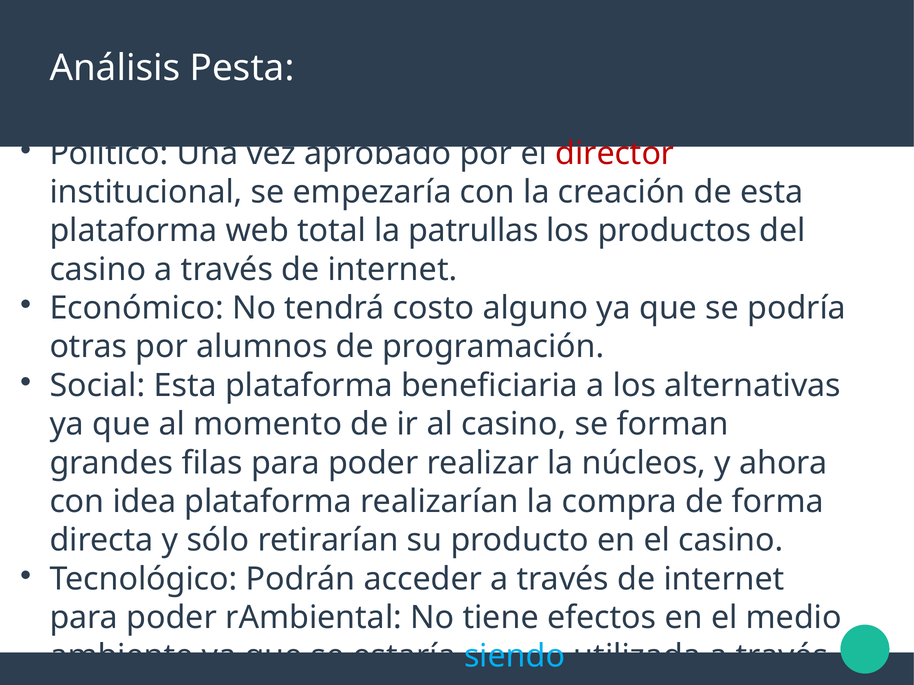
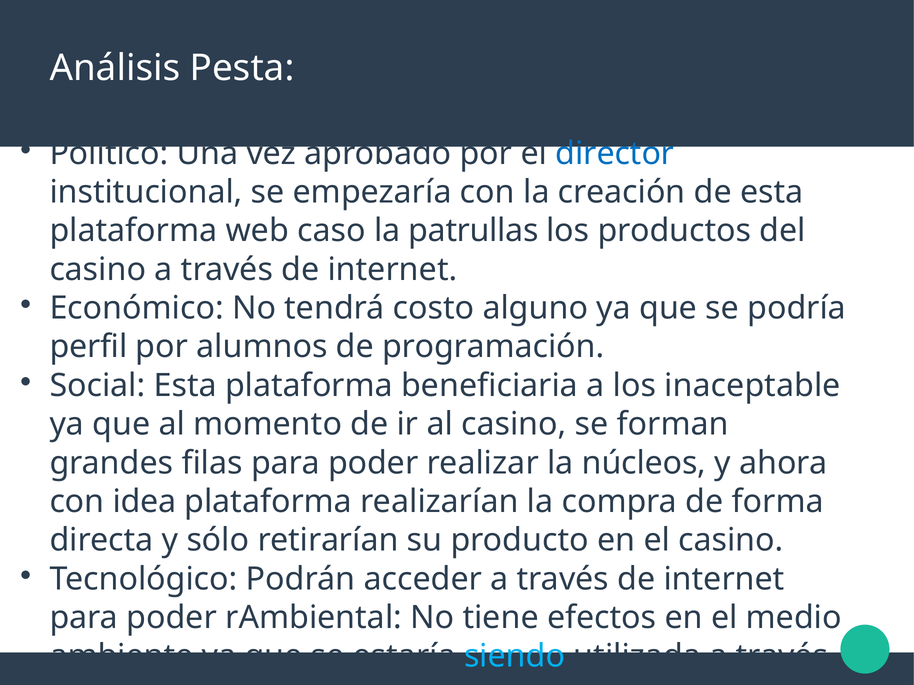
director colour: red -> blue (615, 154)
total: total -> caso (332, 231)
otras: otras -> perfil (88, 347)
alternativas: alternativas -> inaceptable (752, 386)
